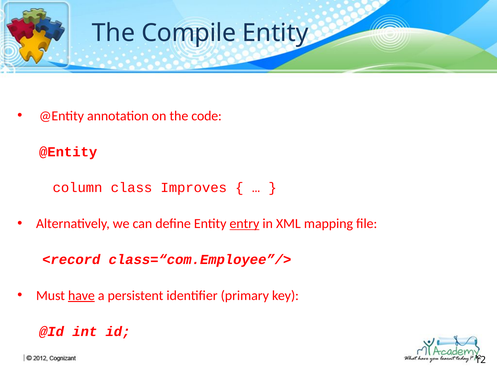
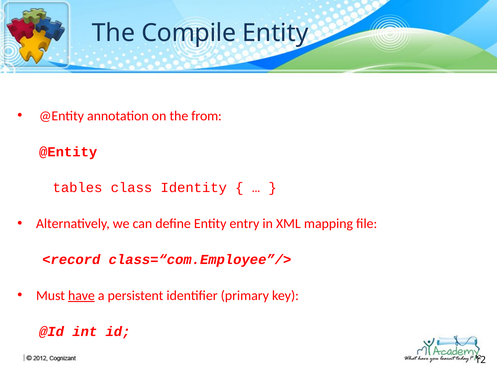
code: code -> from (207, 116)
column: column -> tables (78, 188)
Improves: Improves -> Identity (194, 188)
entry underline: present -> none (244, 224)
